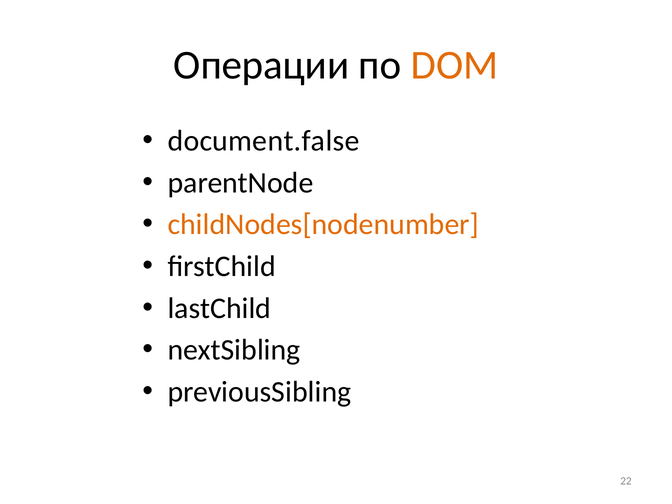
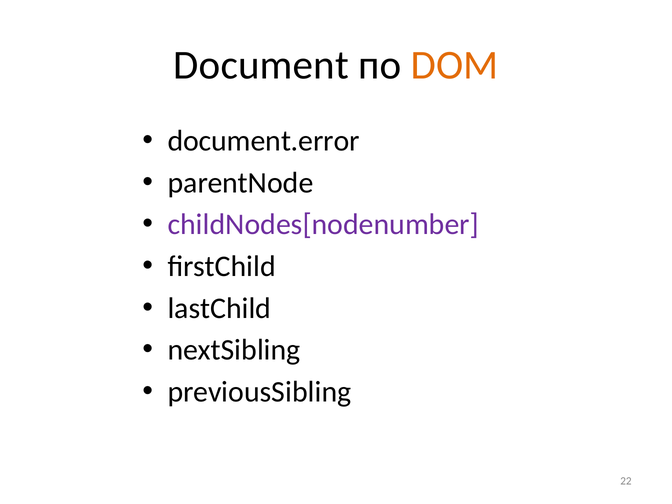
Операции: Операции -> Document (261, 65)
document.false: document.false -> document.error (264, 141)
childNodes[nodenumber colour: orange -> purple (323, 225)
